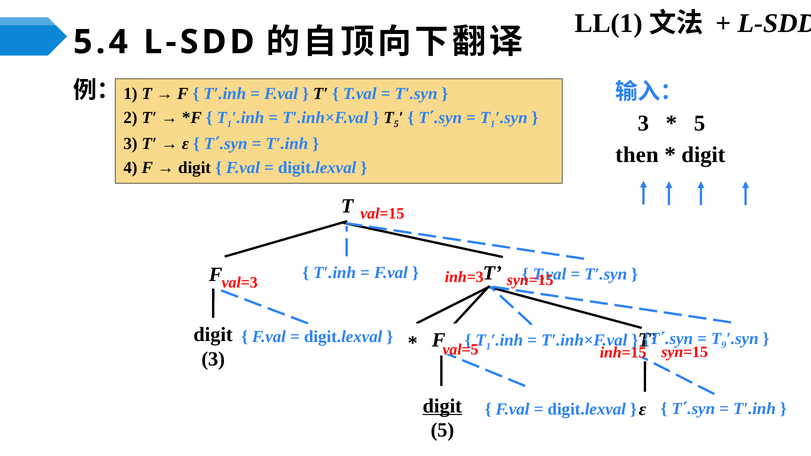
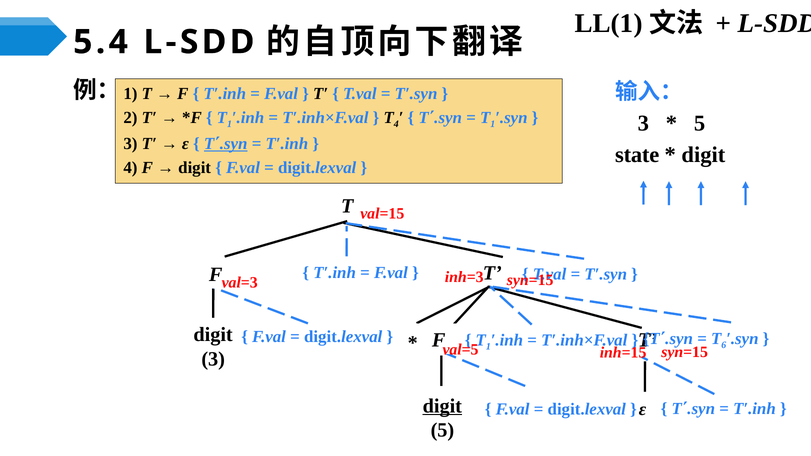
T 5: 5 -> 4 (396, 124)
T΄.syn underline: none -> present (226, 144)
then: then -> state (637, 155)
9: 9 -> 6 (724, 345)
